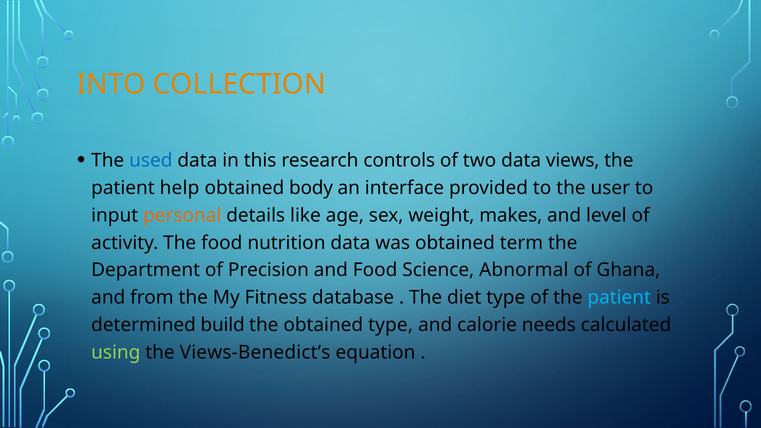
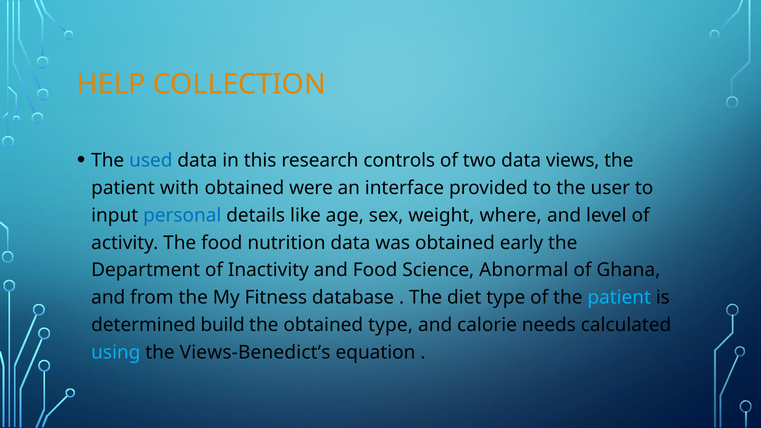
INTO: INTO -> HELP (111, 85)
help: help -> with (179, 188)
body: body -> were (311, 188)
personal colour: orange -> blue (182, 215)
makes: makes -> where (511, 215)
term: term -> early (521, 243)
Precision: Precision -> Inactivity (268, 270)
using colour: light green -> light blue (116, 352)
